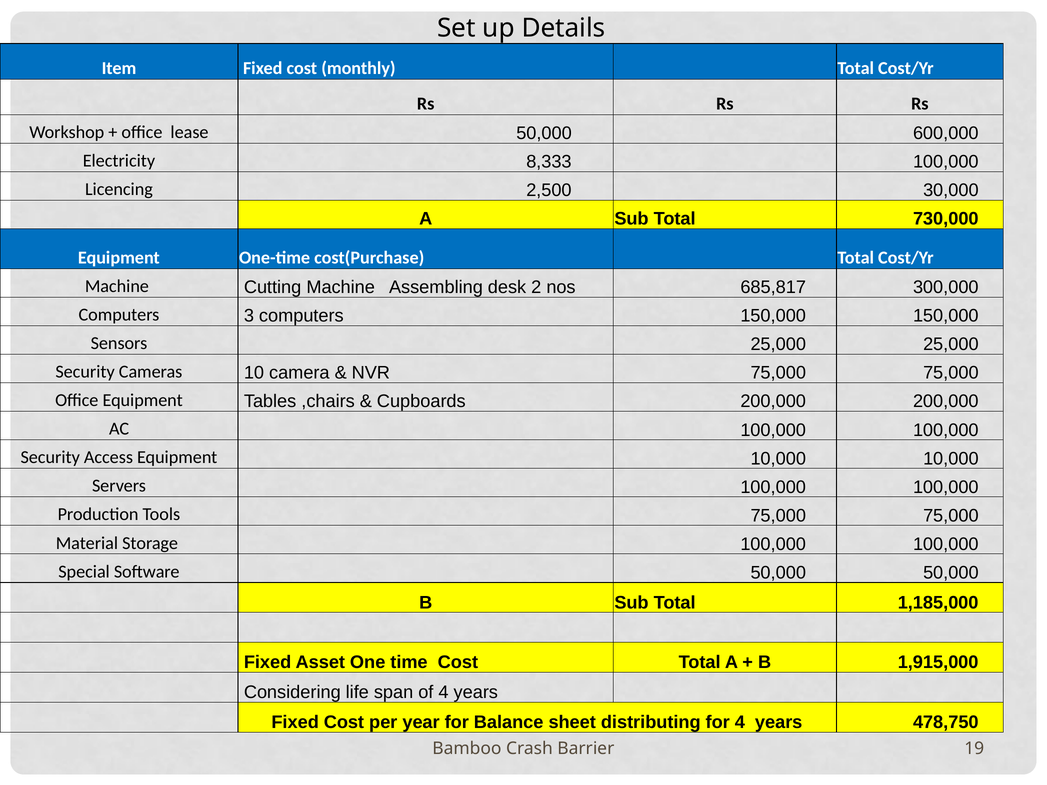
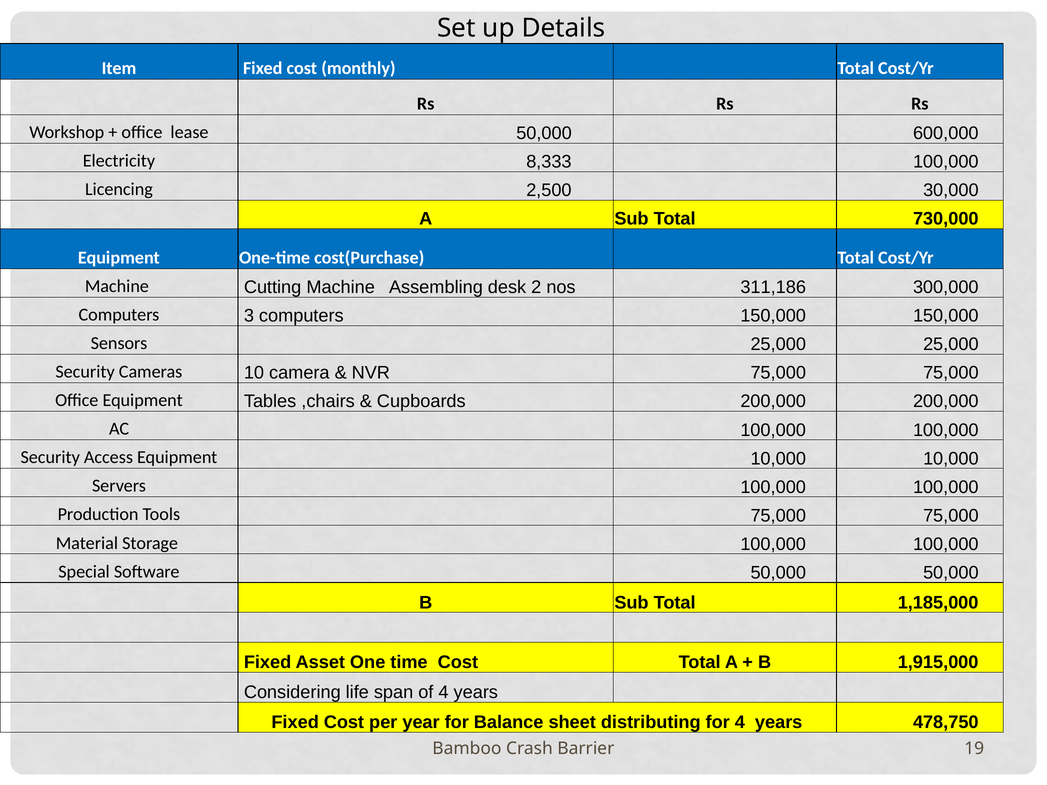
685,817: 685,817 -> 311,186 (773, 288)
